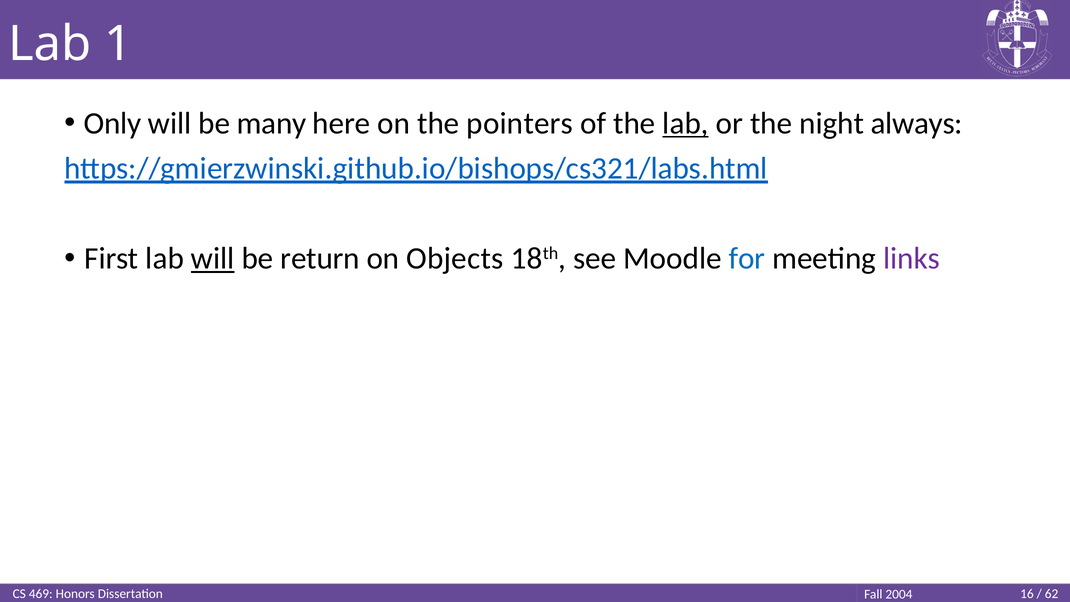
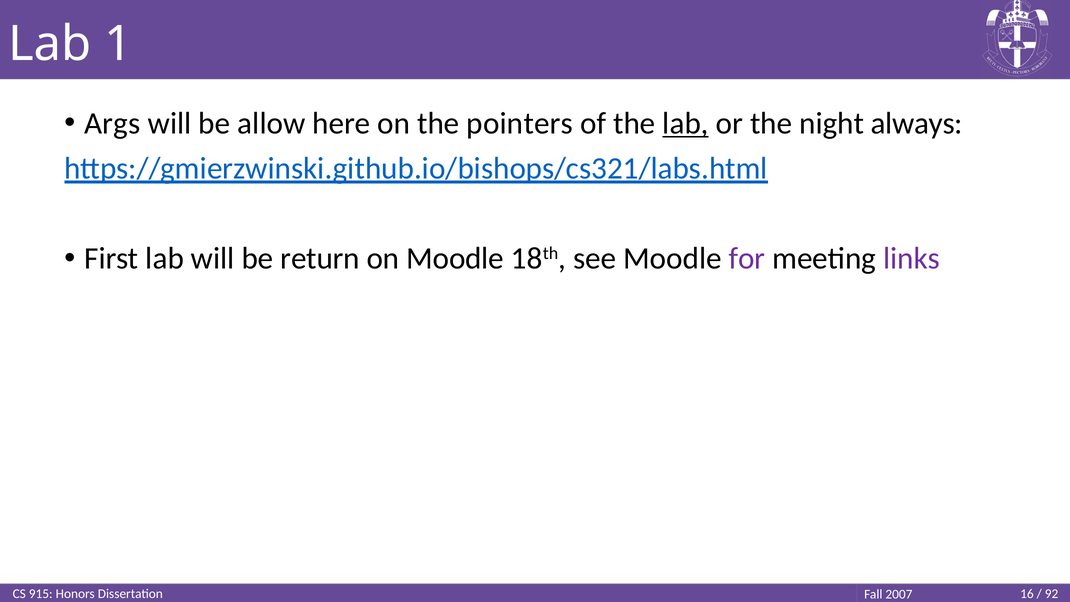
Only: Only -> Args (112, 123)
many: many -> allow (271, 123)
will underline: present -> none (213, 258)
on Objects: Objects -> Moodle (455, 258)
for colour: blue -> purple (747, 258)
469: 469 -> 915 (41, 594)
2004: 2004 -> 2007 (899, 594)
62: 62 -> 92 (1052, 594)
